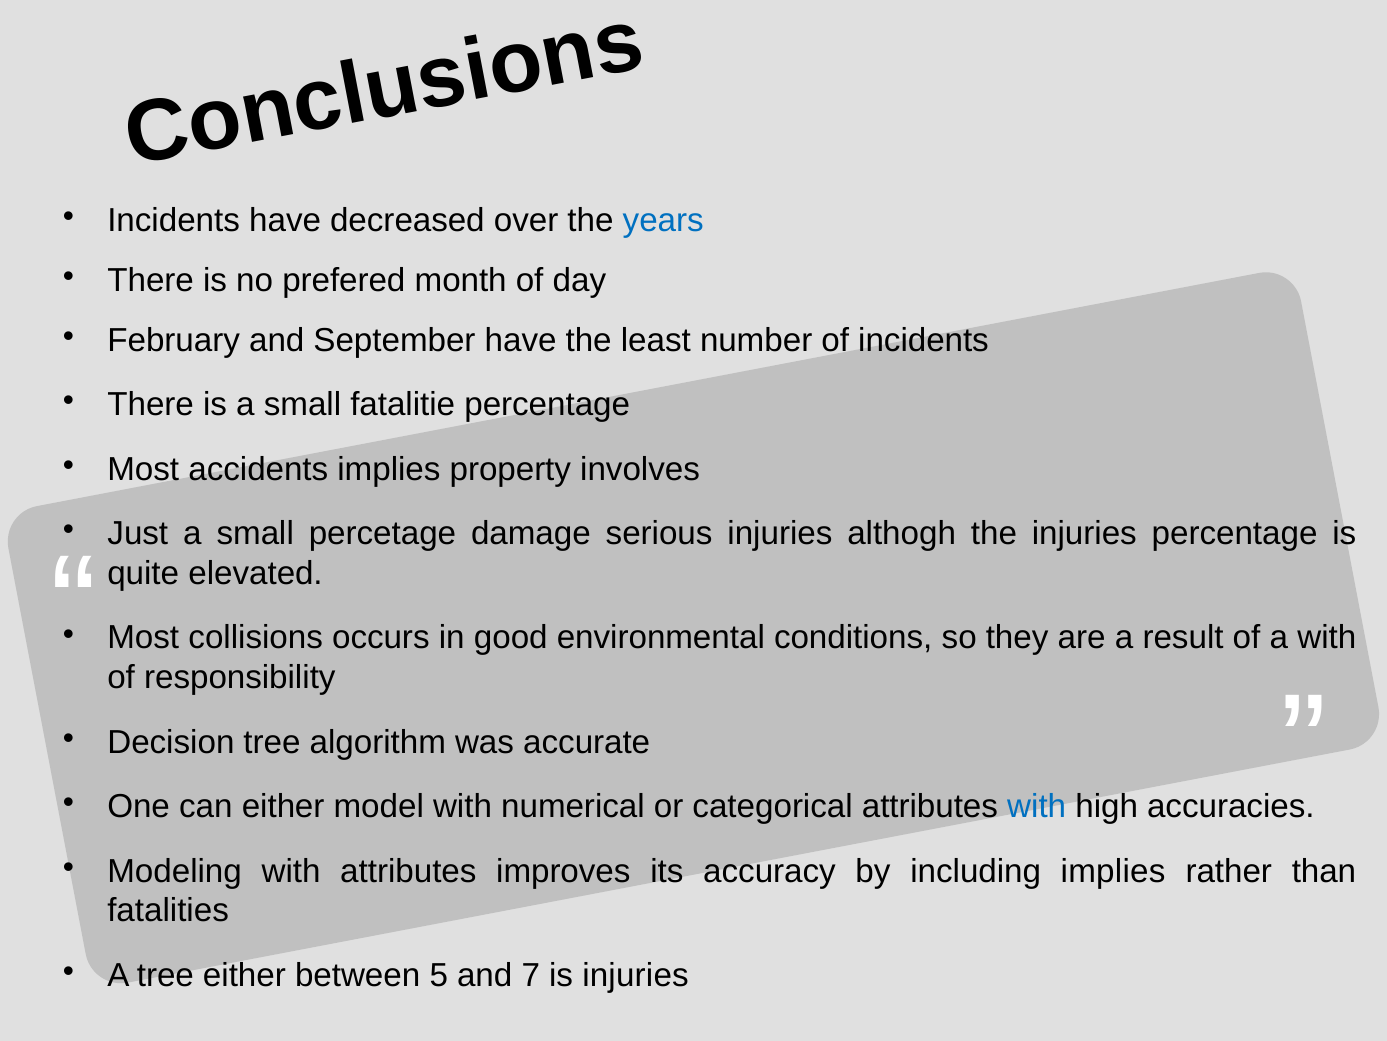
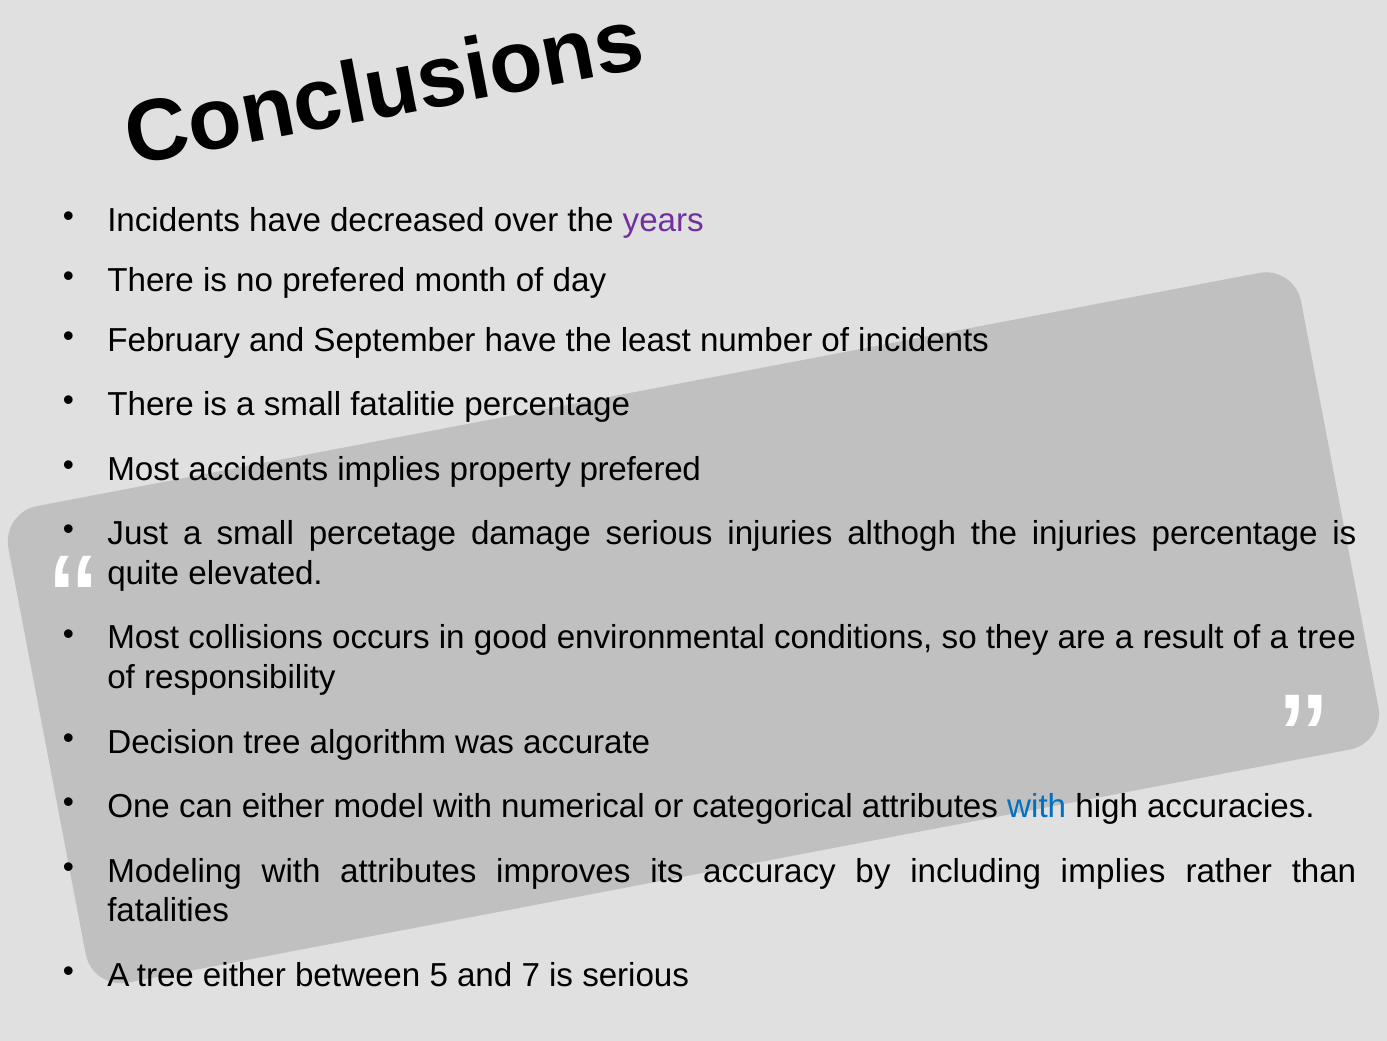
years colour: blue -> purple (663, 220)
property involves: involves -> prefered (640, 469)
of a with: with -> tree (1327, 638)
is injuries: injuries -> serious (636, 975)
